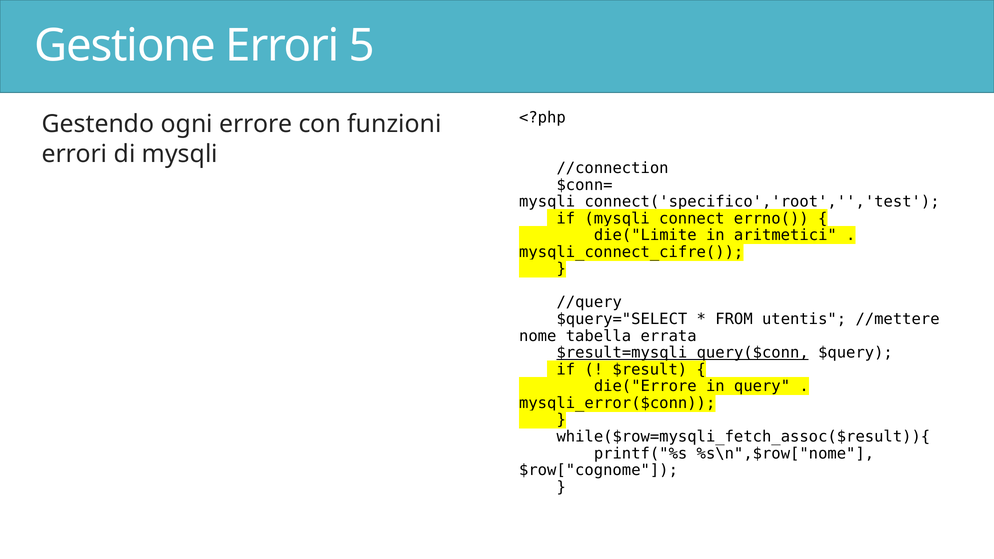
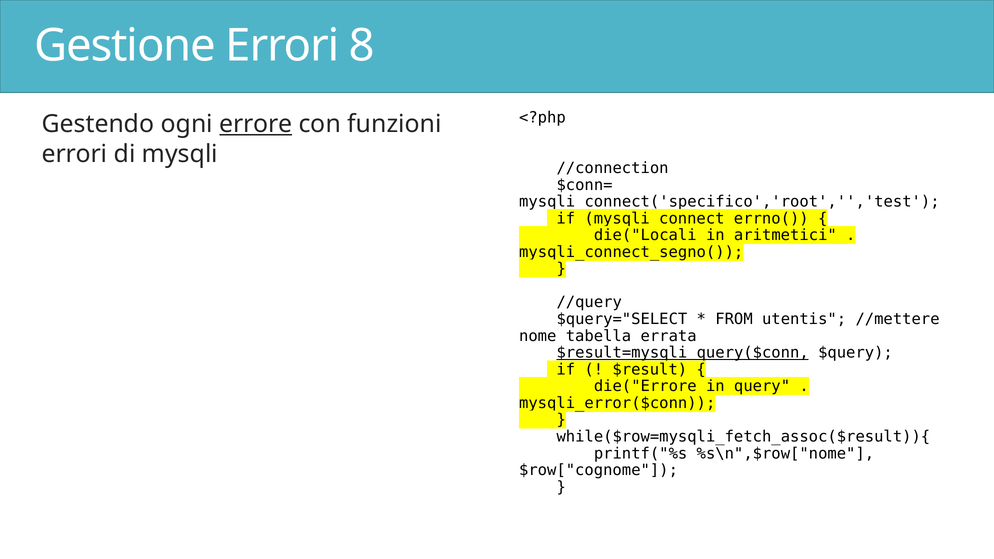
5: 5 -> 8 (362, 46)
errore underline: none -> present (256, 124)
die("Limite: die("Limite -> die("Locali (645, 235)
mysqli_connect_cifre(: mysqli_connect_cifre( -> mysqli_connect_segno( (631, 252)
